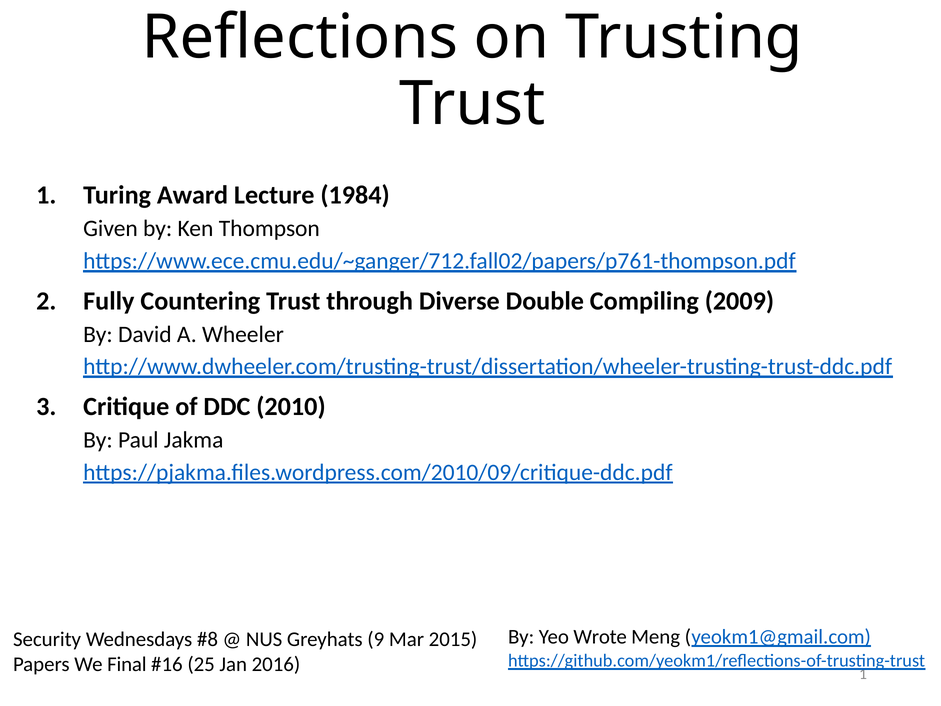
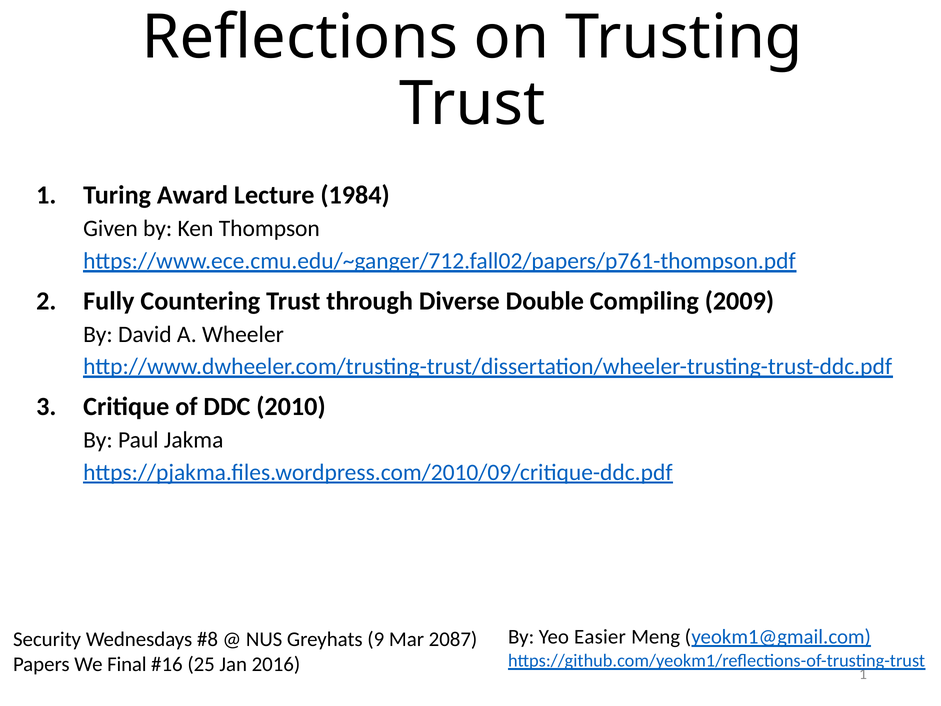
Wrote: Wrote -> Easier (600, 637)
2015: 2015 -> 2087 (453, 639)
